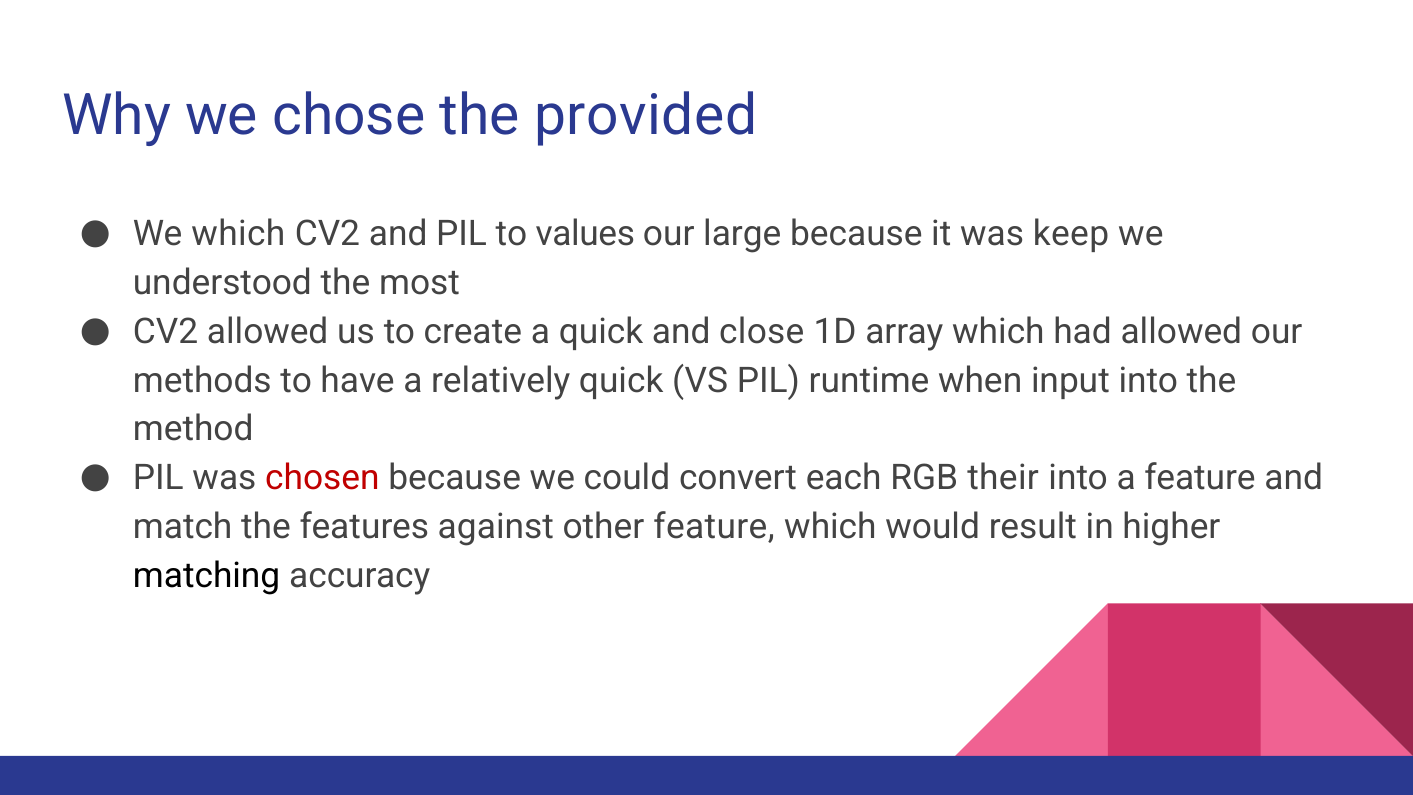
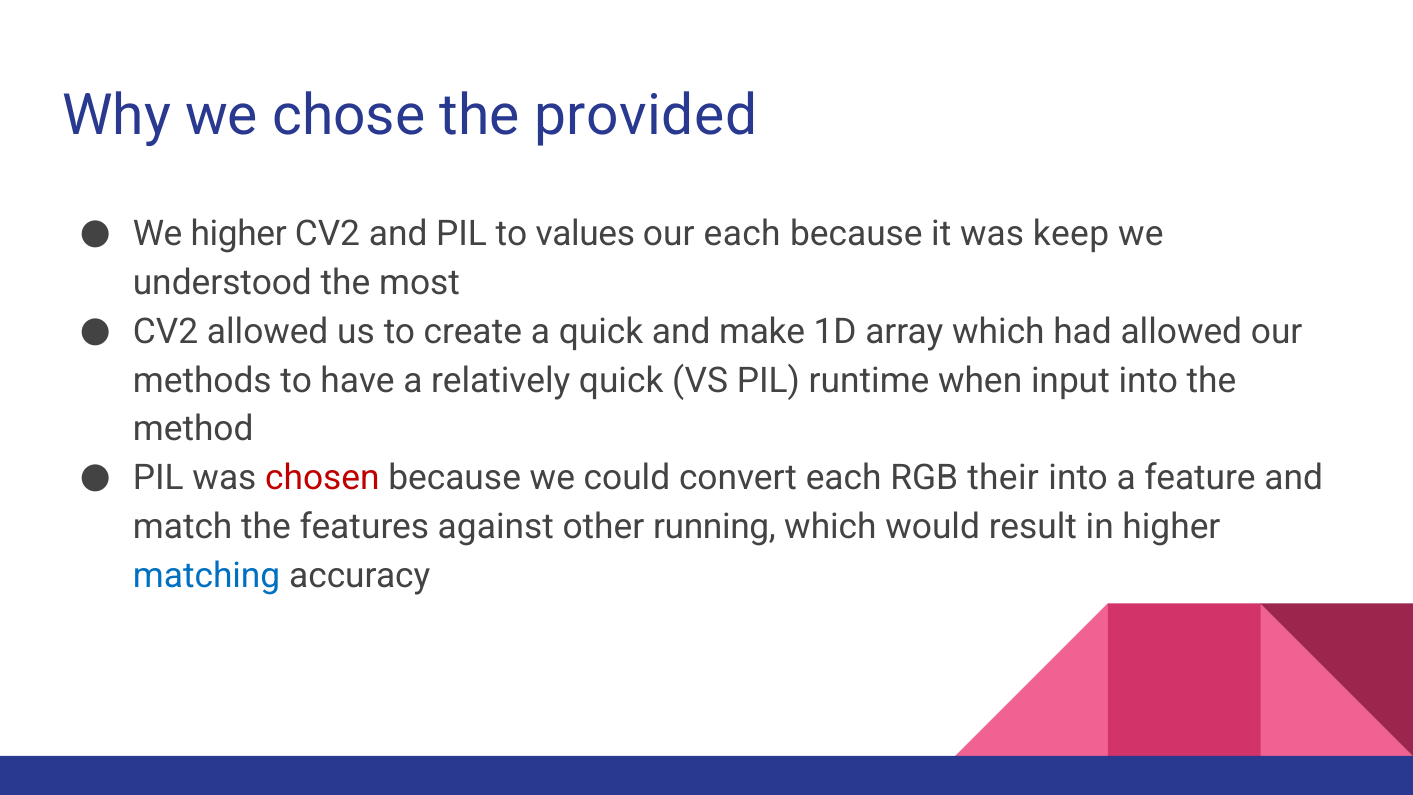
We which: which -> higher (239, 234)
our large: large -> each (742, 234)
close: close -> make (762, 332)
other feature: feature -> running (714, 527)
matching colour: black -> blue (207, 575)
